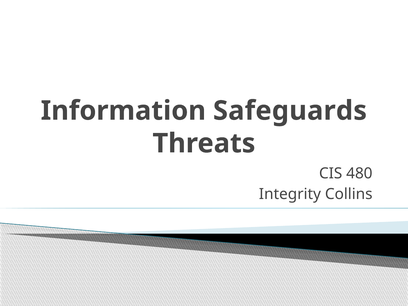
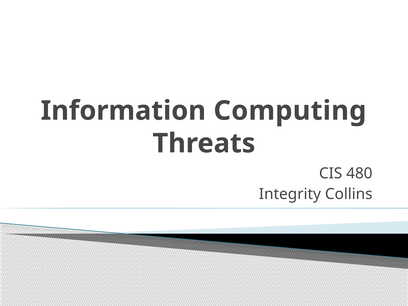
Safeguards: Safeguards -> Computing (290, 111)
